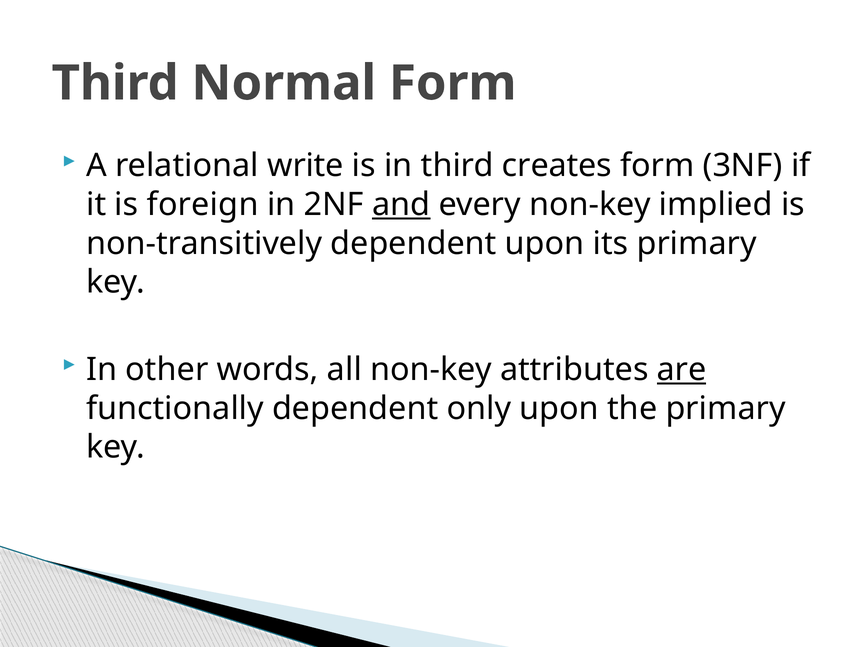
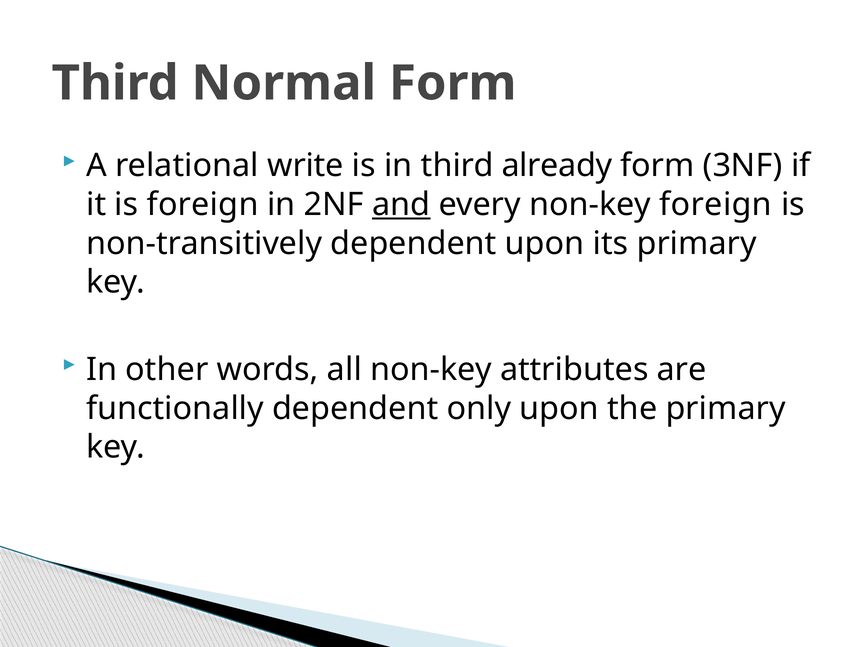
creates: creates -> already (557, 166)
non-key implied: implied -> foreign (716, 205)
are underline: present -> none (682, 370)
